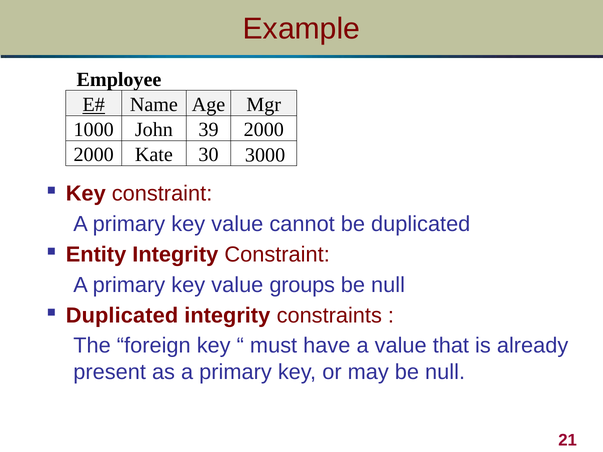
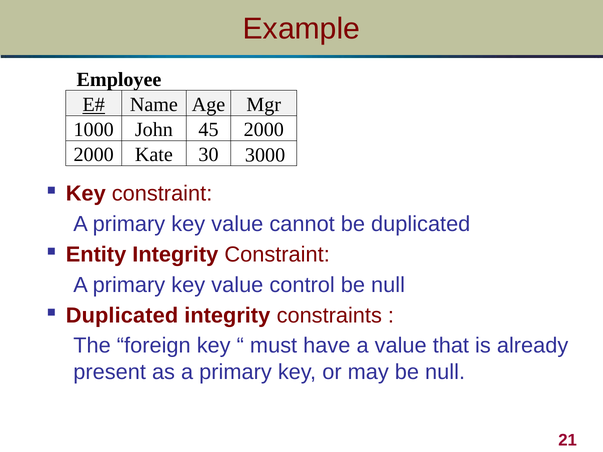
39: 39 -> 45 (209, 130)
groups: groups -> control (302, 285)
